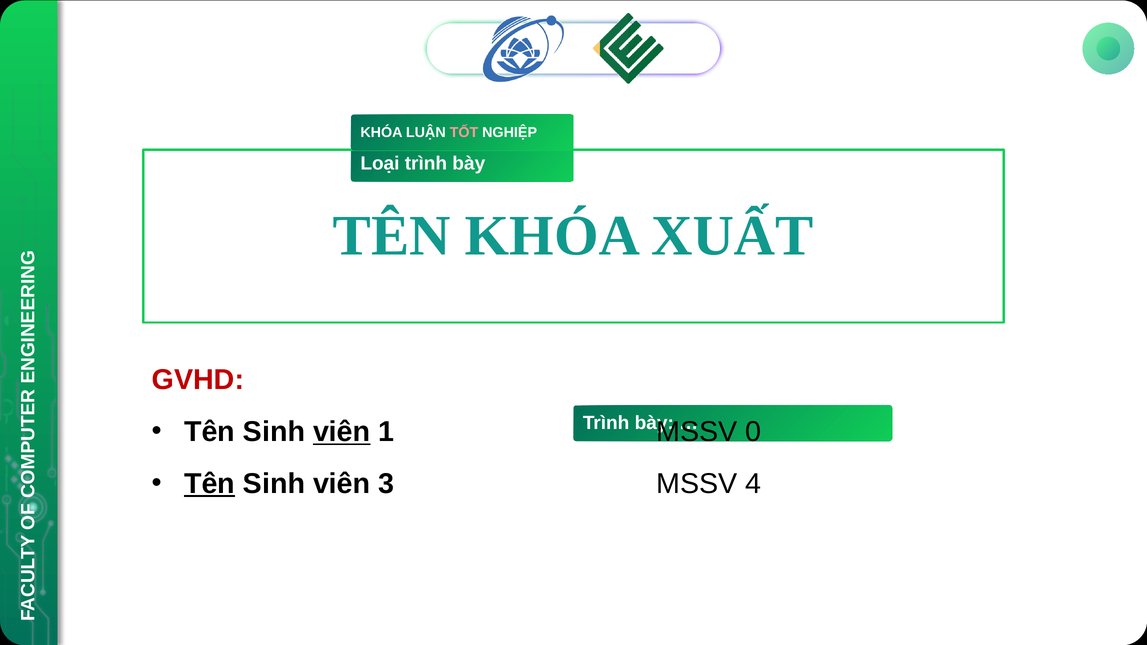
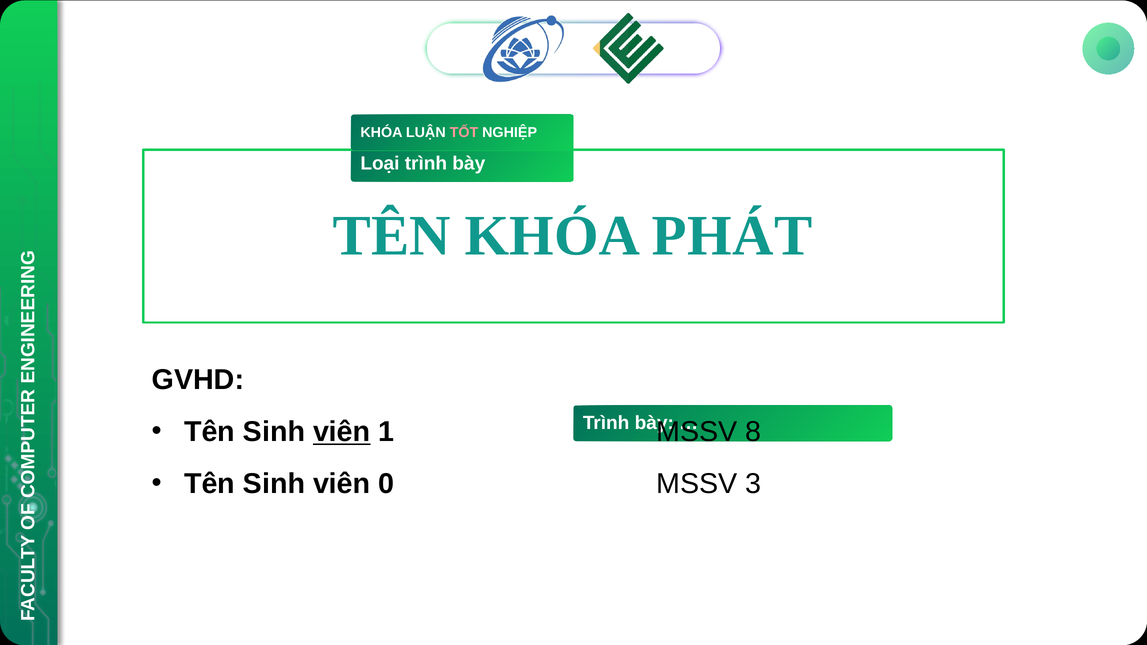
XUẤT: XUẤT -> PHÁT (732, 236)
GVHD colour: red -> black (198, 380)
0: 0 -> 8 (753, 432)
Tên underline: present -> none (210, 484)
3: 3 -> 0 (386, 484)
4: 4 -> 3 (753, 484)
